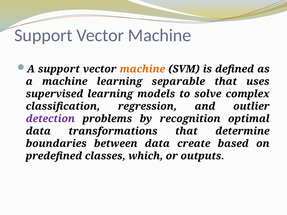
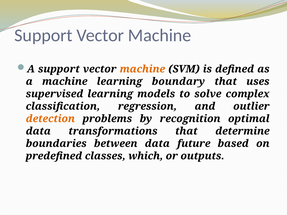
separable: separable -> boundary (178, 82)
detection colour: purple -> orange (50, 119)
create: create -> future (194, 144)
